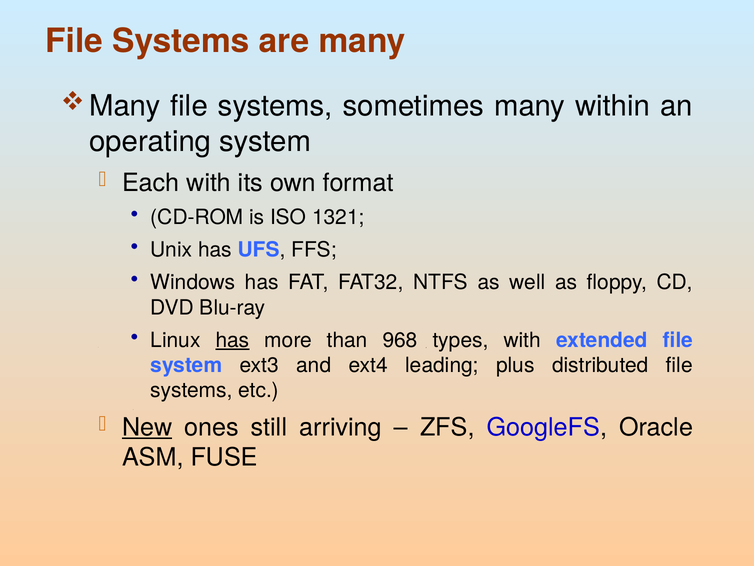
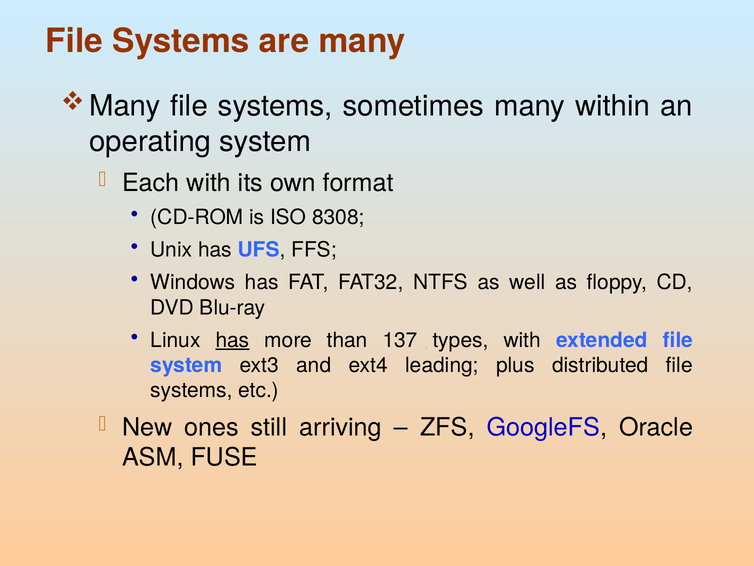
1321: 1321 -> 8308 (338, 217)
968: 968 -> 137 (400, 340)
New underline: present -> none (147, 427)
